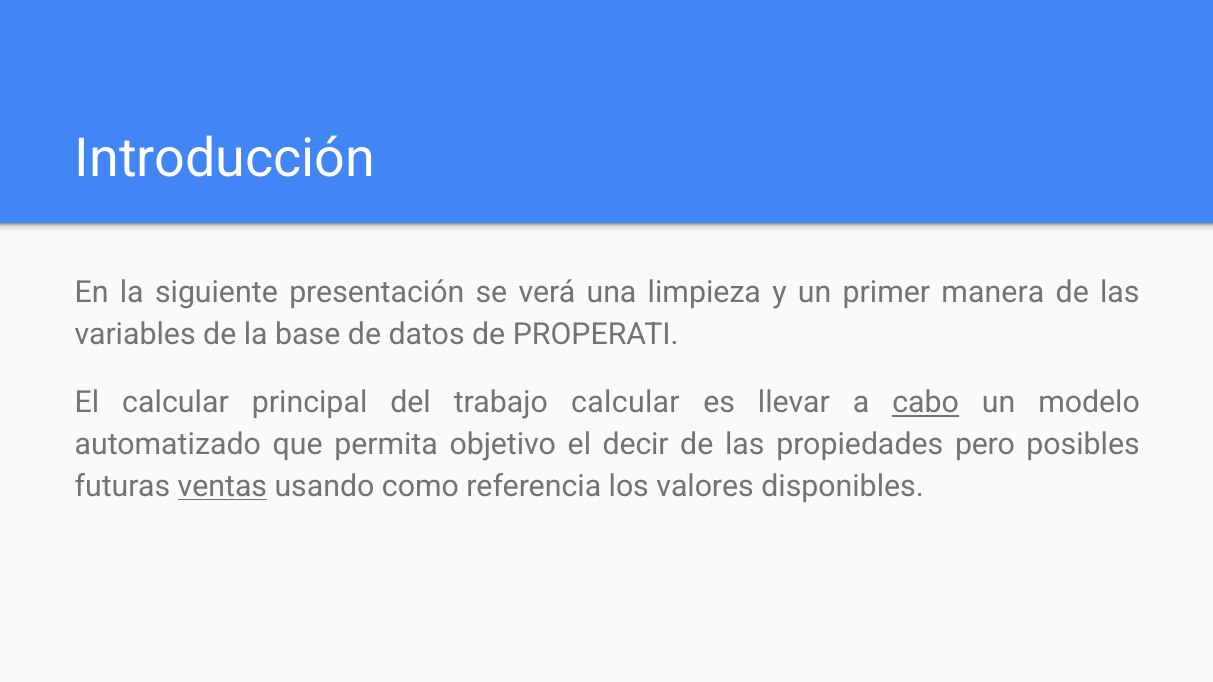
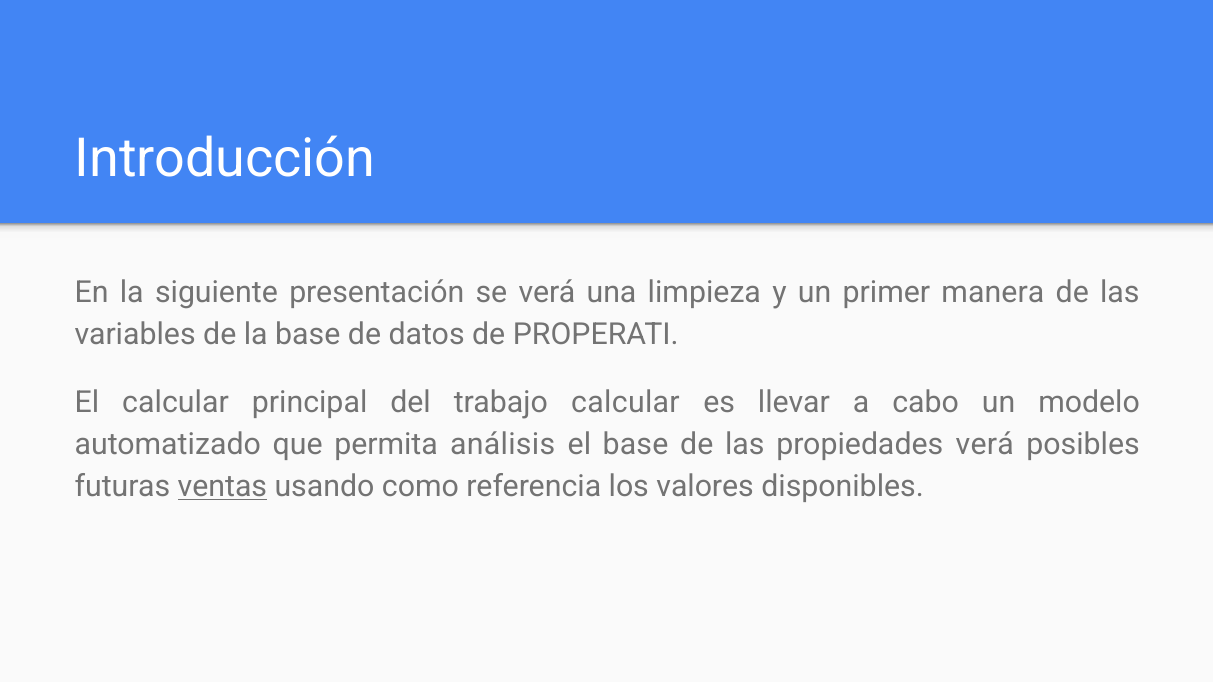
cabo underline: present -> none (926, 403)
objetivo: objetivo -> análisis (503, 445)
el decir: decir -> base (636, 445)
propiedades pero: pero -> verá (985, 445)
